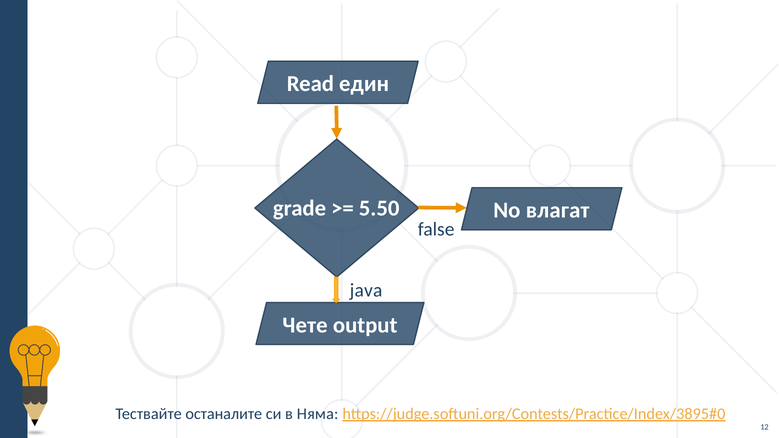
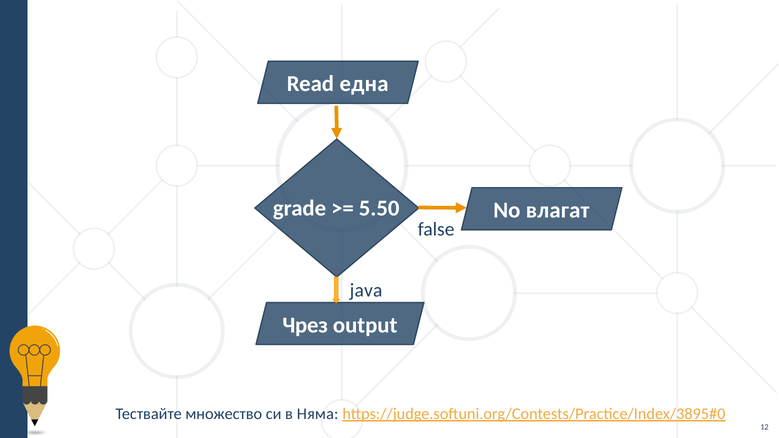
един: един -> една (364, 84)
Чете: Чете -> Чрез (305, 325)
останалите: останалите -> множество (224, 414)
